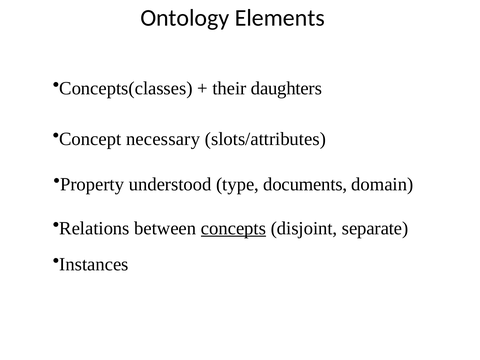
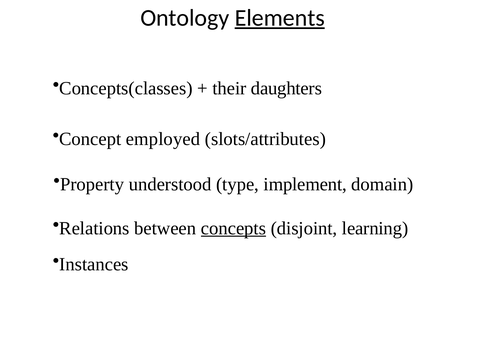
Elements underline: none -> present (280, 18)
necessary: necessary -> employed (163, 139)
documents: documents -> implement (305, 184)
separate: separate -> learning (375, 228)
